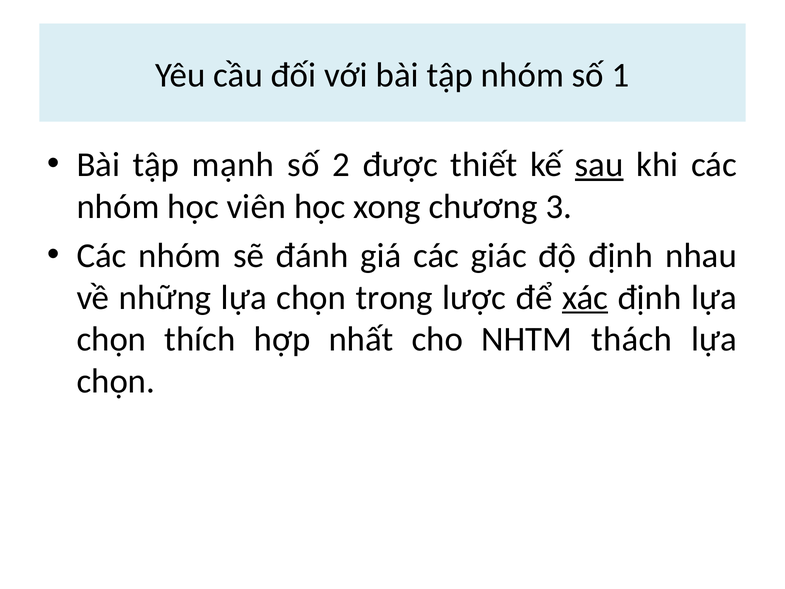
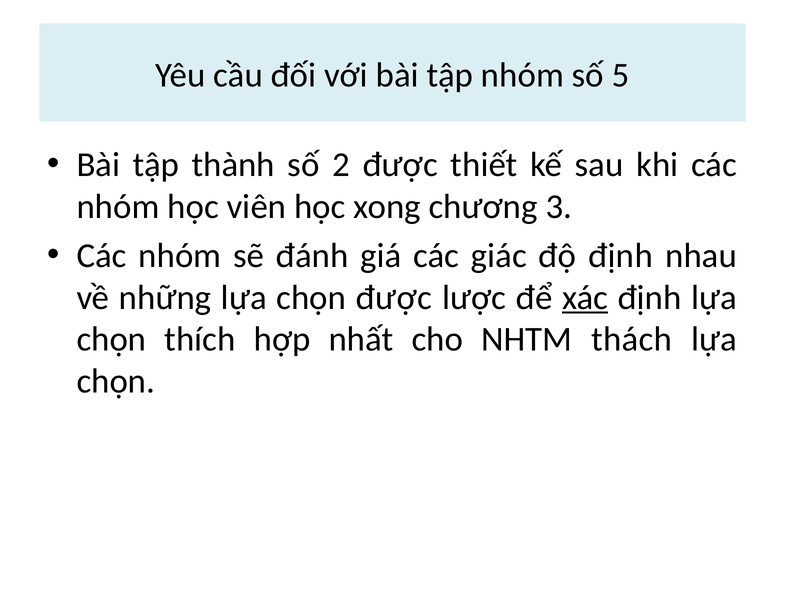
1: 1 -> 5 (621, 75)
mạnh: mạnh -> thành (233, 165)
sau underline: present -> none (599, 165)
chọn trong: trong -> được (394, 297)
